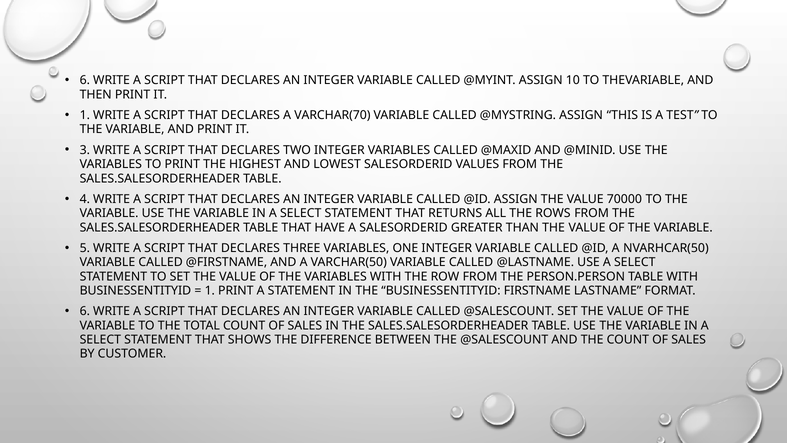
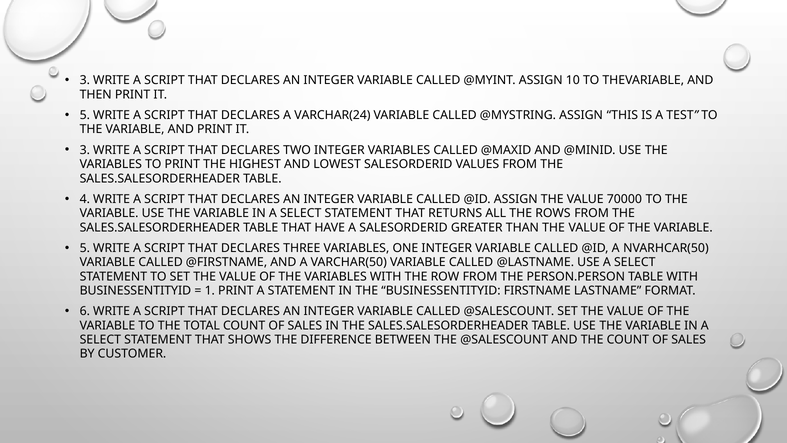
6: 6 -> 3 (85, 80)
1: 1 -> 5 (85, 115)
VARCHAR(70: VARCHAR(70 -> VARCHAR(24 (332, 115)
